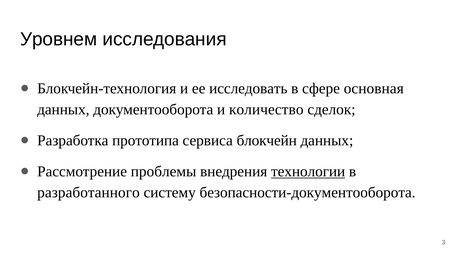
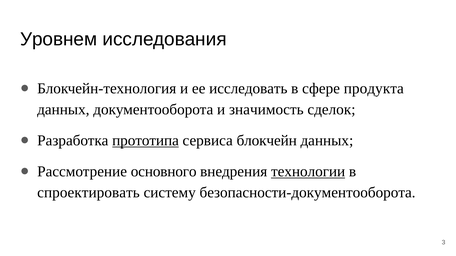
основная: основная -> продукта (374, 89)
количество: количество -> значимость (266, 110)
прототипа underline: none -> present (146, 141)
проблемы: проблемы -> основного (164, 172)
разработанного: разработанного -> спроектировать (88, 193)
